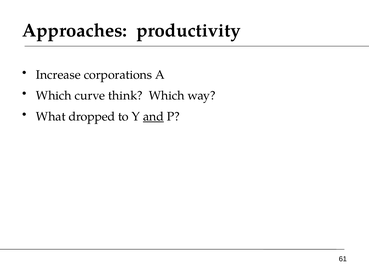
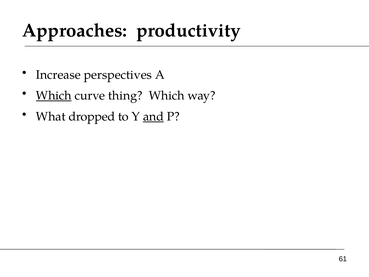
corporations: corporations -> perspectives (118, 75)
Which underline: none -> present (54, 96)
think: think -> thing (125, 96)
